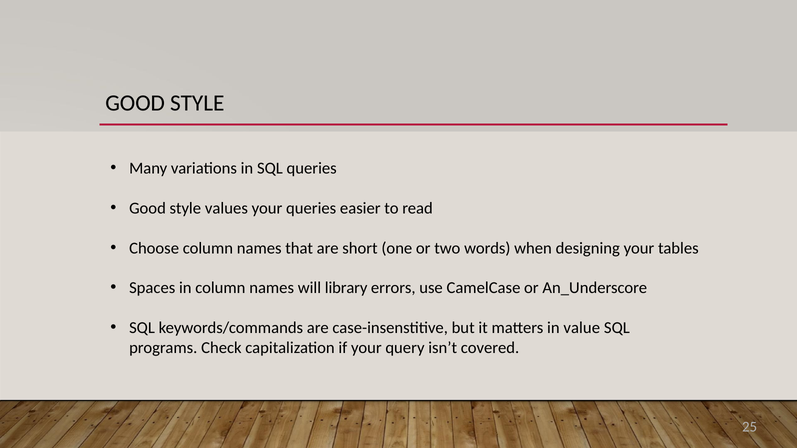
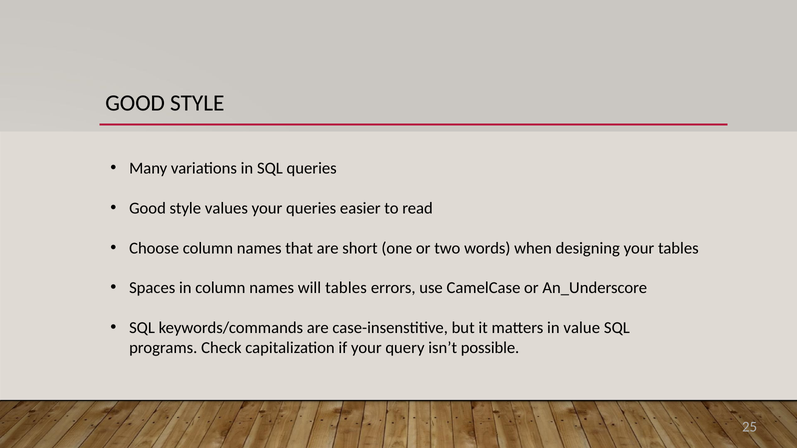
will library: library -> tables (346, 288)
covered: covered -> possible (490, 348)
